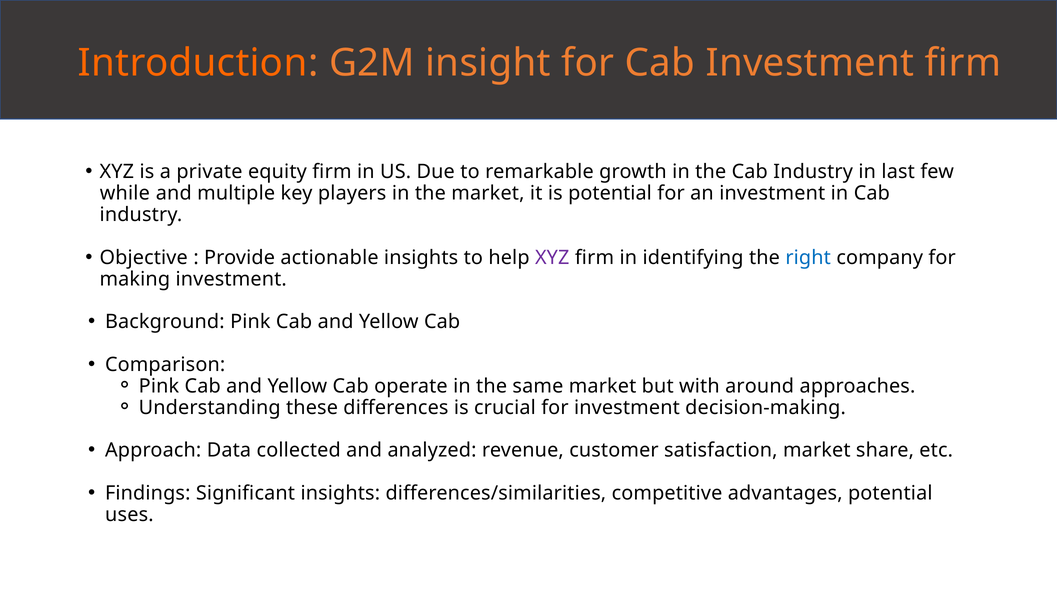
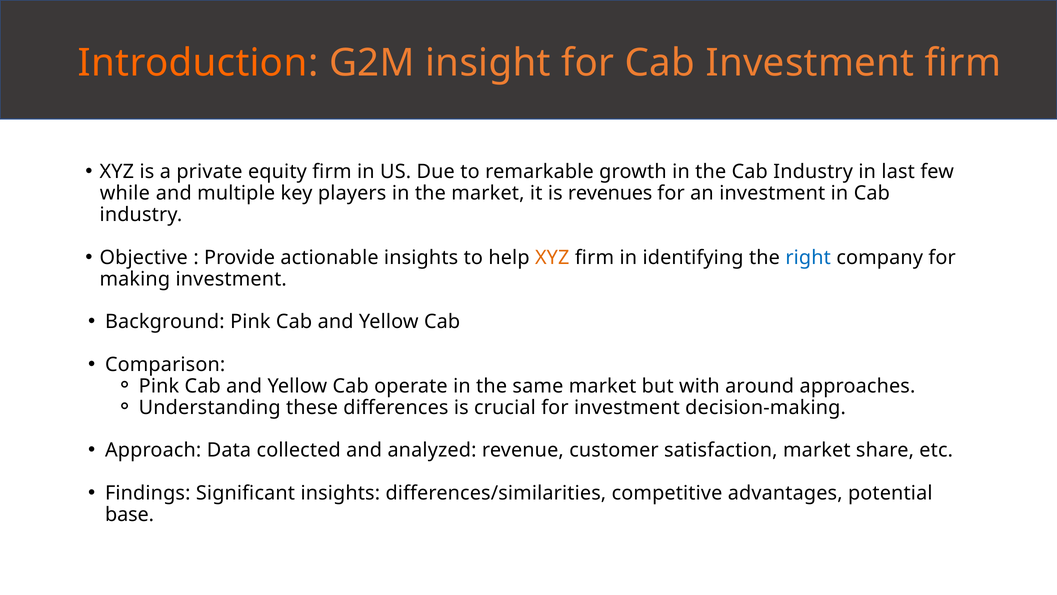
is potential: potential -> revenues (610, 193)
XYZ colour: purple -> orange (552, 257)
uses: uses -> base (130, 514)
